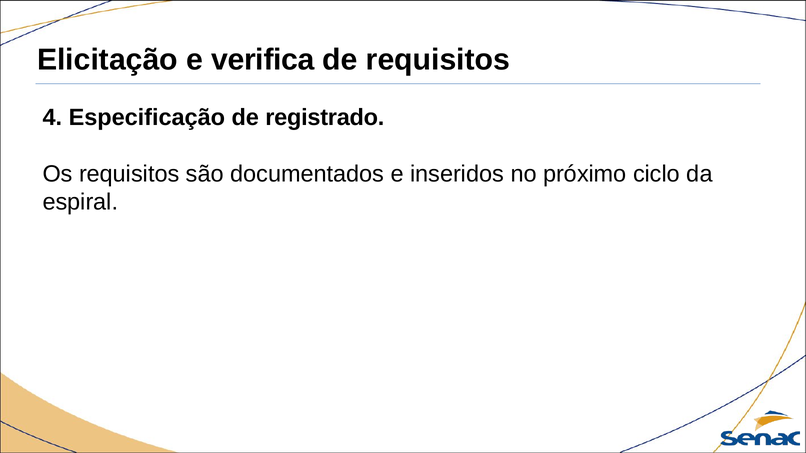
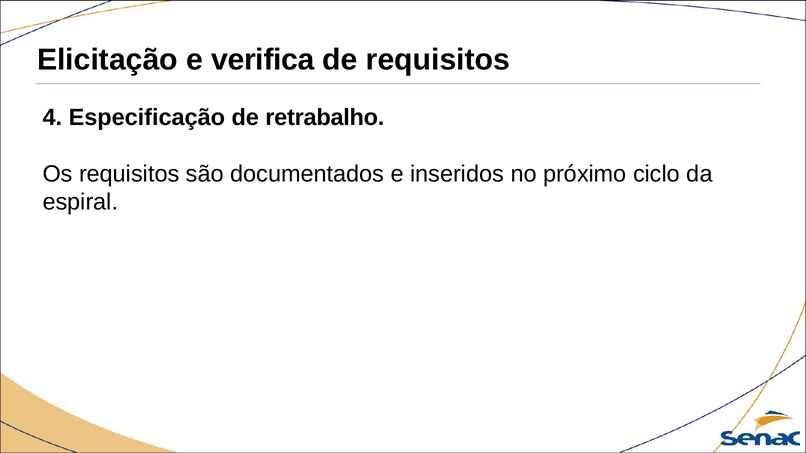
registrado: registrado -> retrabalho (325, 118)
